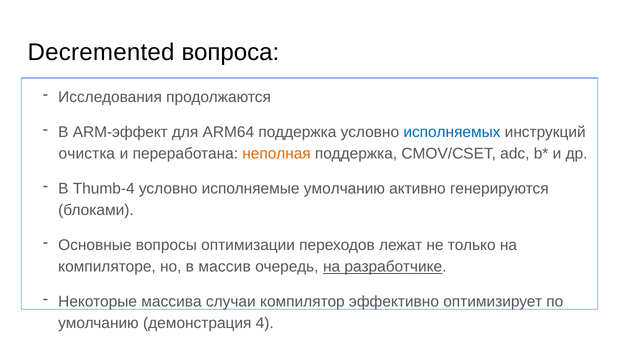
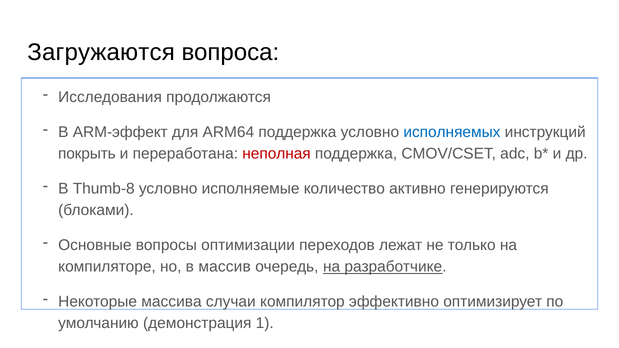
Decremented: Decremented -> Загружаются (101, 52)
очистка: очистка -> покрыть (87, 154)
неполная colour: orange -> red (277, 154)
Thumb-4: Thumb-4 -> Thumb-8 (104, 189)
исполняемые умолчанию: умолчанию -> количество (344, 189)
4: 4 -> 1 (265, 323)
